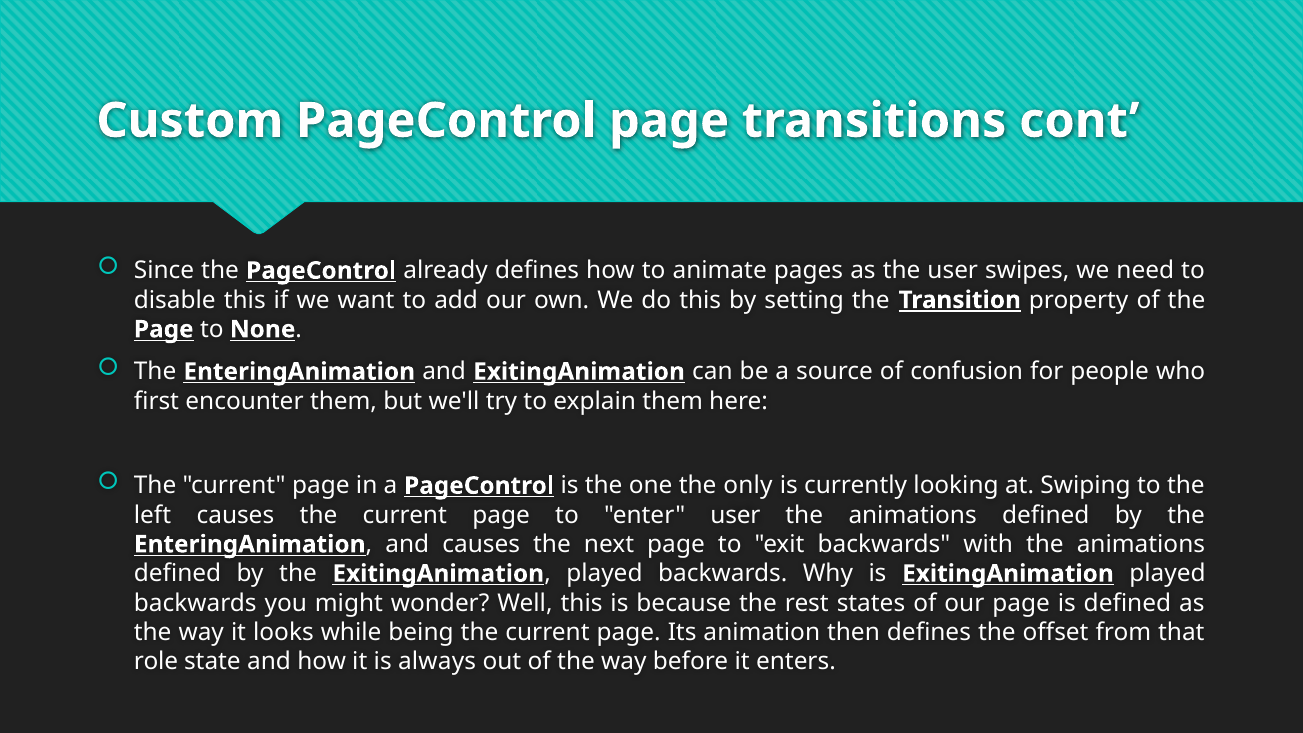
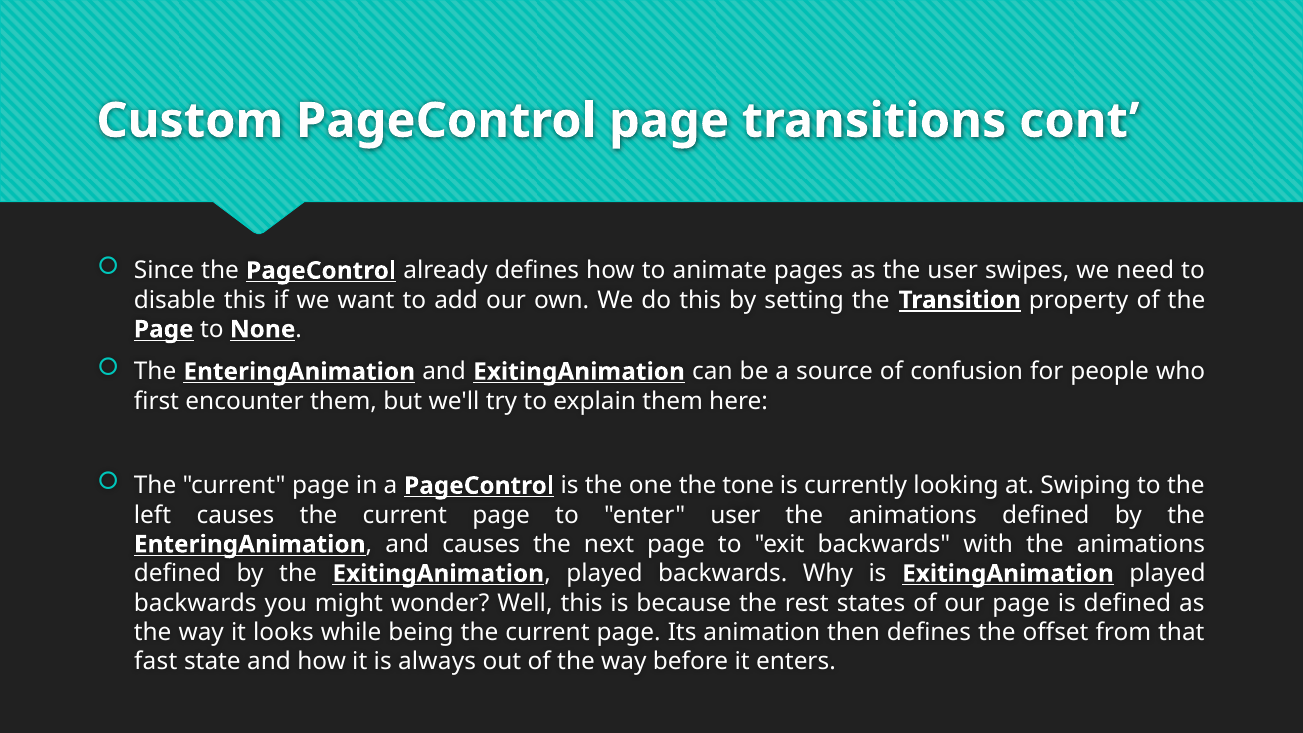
only: only -> tone (748, 486)
role: role -> fast (156, 662)
